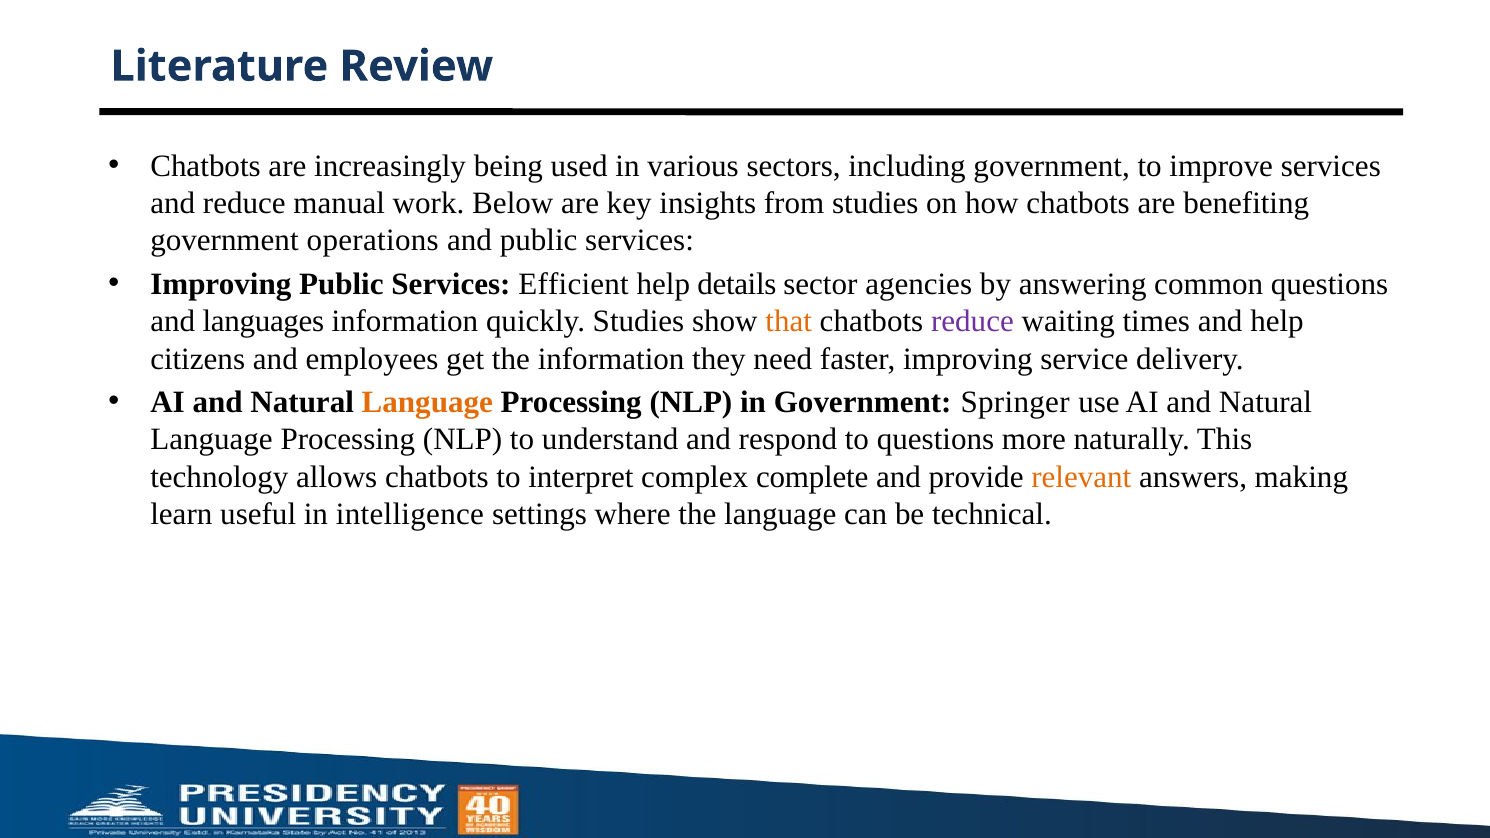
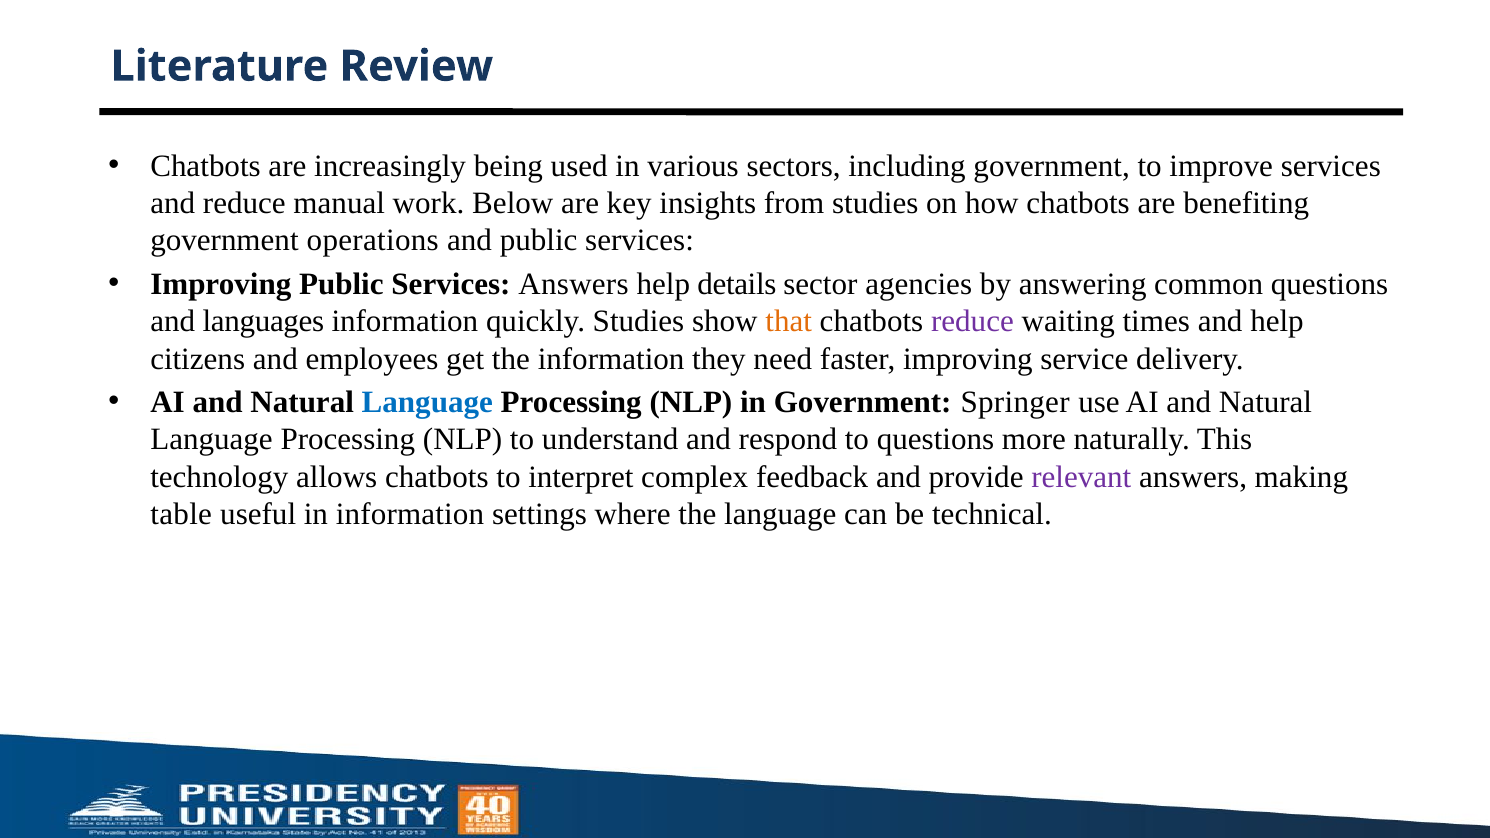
Services Efficient: Efficient -> Answers (574, 284)
Language colour: orange -> blue (427, 402)
complete: complete -> feedback (812, 477)
relevant colour: orange -> purple (1081, 477)
learn: learn -> table (181, 514)
in intelligence: intelligence -> information (410, 514)
